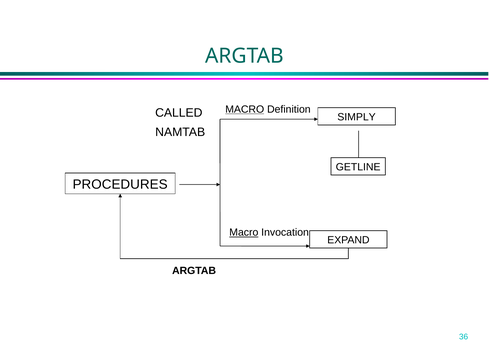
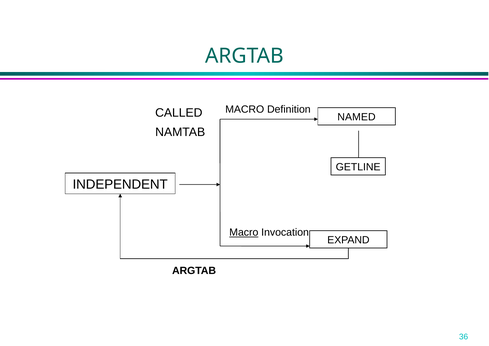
MACRO underline: present -> none (245, 109)
SIMPLY: SIMPLY -> NAMED (356, 117)
PROCEDURES: PROCEDURES -> INDEPENDENT (120, 184)
